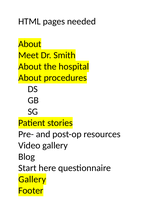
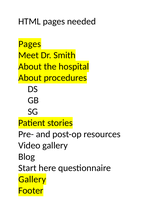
About: About -> Pages (30, 44)
